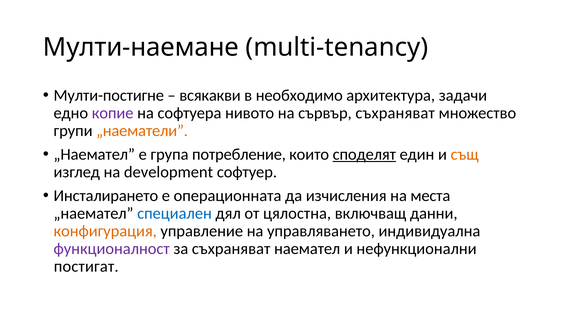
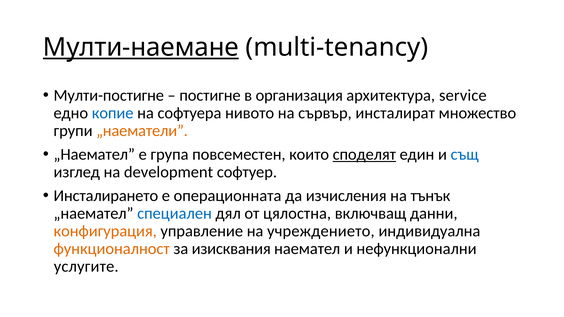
Мулти-наемане underline: none -> present (141, 47)
всякакви: всякакви -> постигне (210, 95)
необходимо: необходимо -> организация (299, 95)
задачи: задачи -> service (463, 95)
копие colour: purple -> blue (113, 113)
сървър съхраняват: съхраняват -> инсталират (395, 113)
потребление: потребление -> повсеместен (239, 154)
същ colour: orange -> blue (465, 154)
места: места -> тънък (430, 196)
управляването: управляването -> учреждението (321, 231)
функционалност colour: purple -> orange (112, 249)
за съхраняват: съхраняват -> изисквания (231, 249)
постигат: постигат -> услугите (86, 267)
